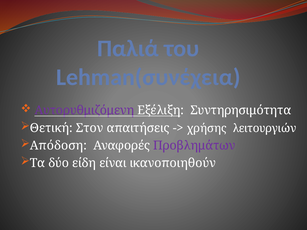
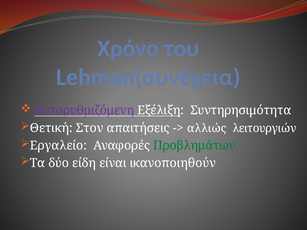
Παλιά: Παλιά -> Χρόνο (128, 49)
χρήσης: χρήσης -> αλλιώς (207, 128)
Απόδοση: Απόδοση -> Εργαλείο (58, 146)
Προβλημάτων colour: purple -> green (194, 146)
